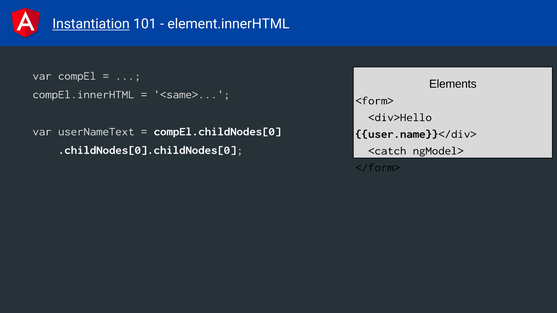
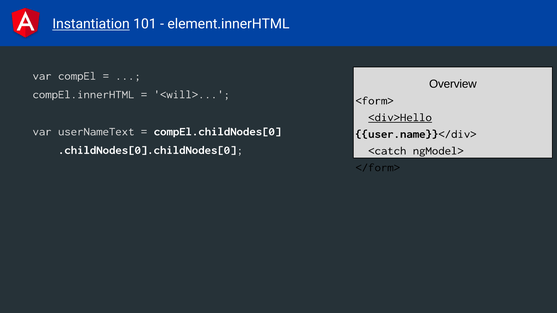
Elements: Elements -> Overview (453, 84)
<same>: <same> -> <will> (192, 94)
<div>Hello underline: none -> present (400, 117)
